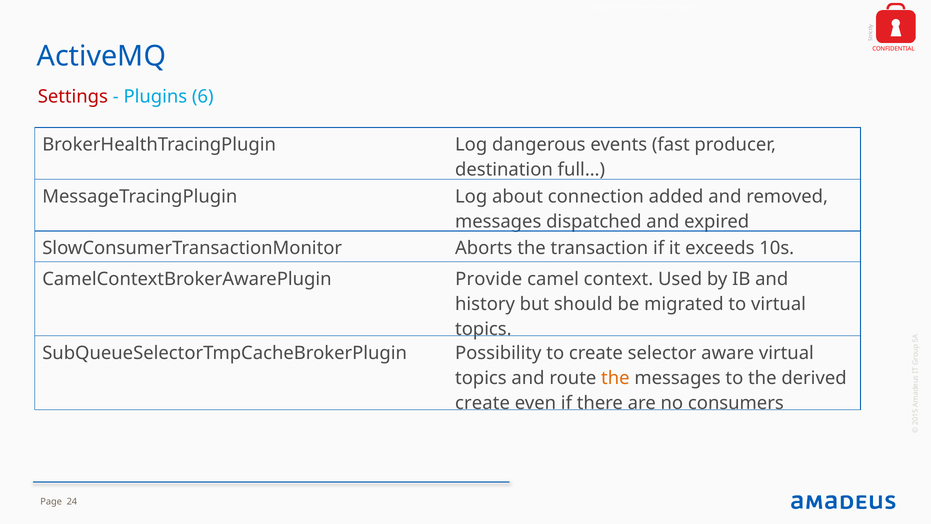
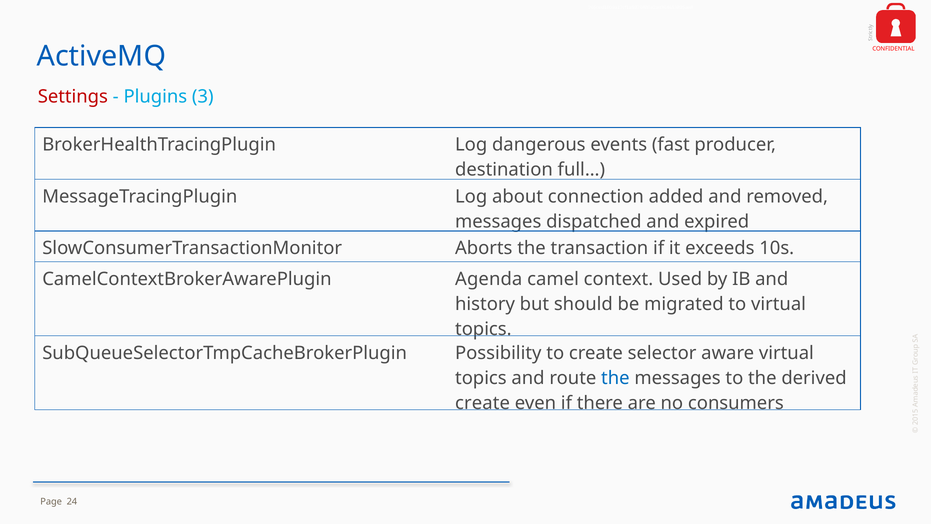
6: 6 -> 3 (203, 96)
Provide: Provide -> Agenda (489, 279)
the colour: orange -> blue (615, 378)
